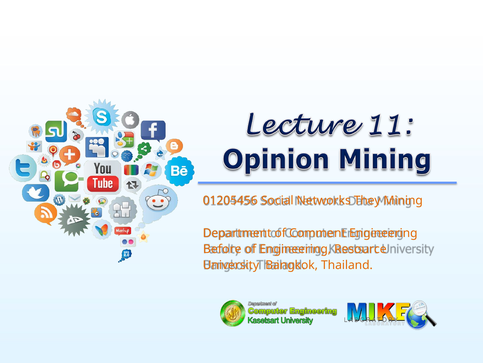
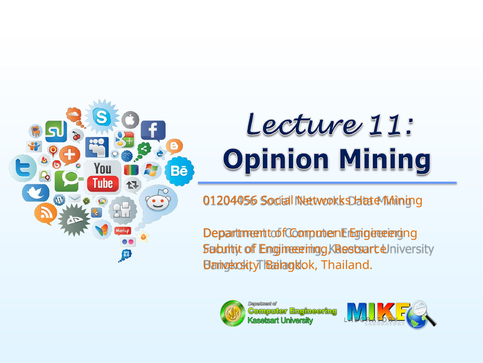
01205456: 01205456 -> 01204056 (230, 200)
They: They -> Hate (367, 200)
Before: Before -> Submit (222, 249)
